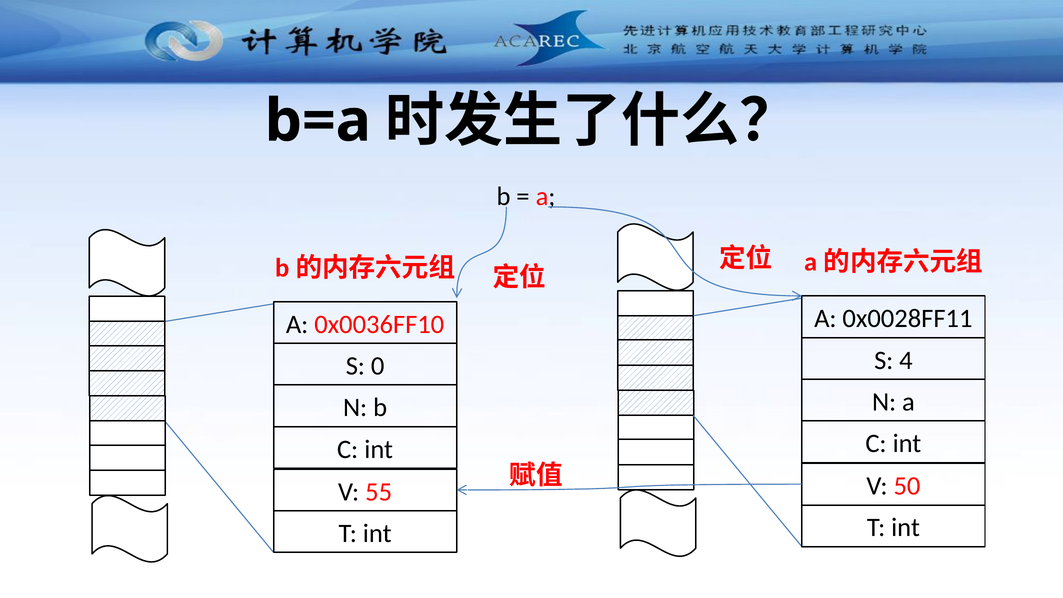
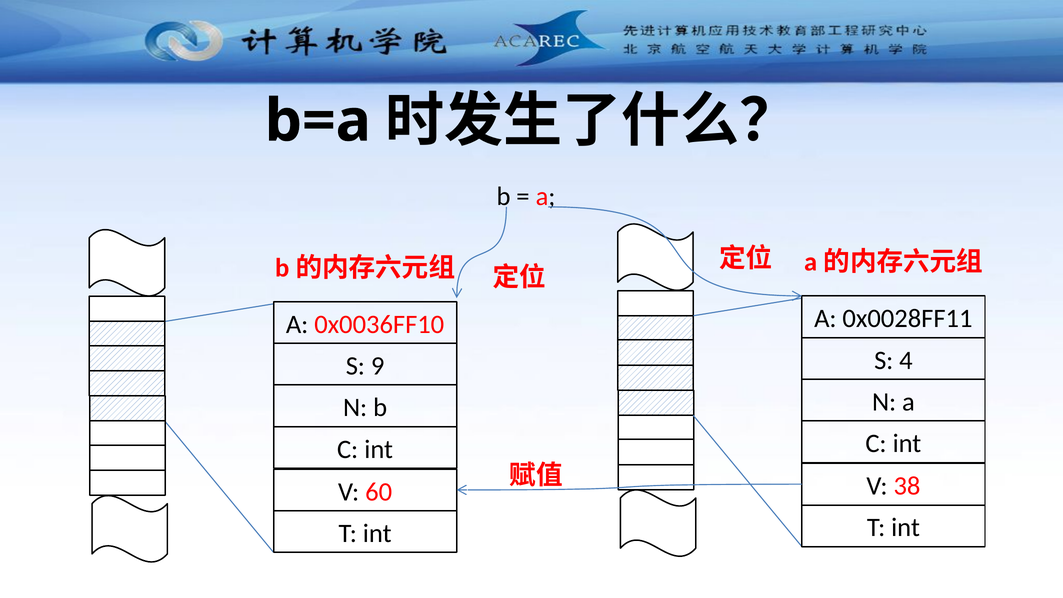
0: 0 -> 9 (378, 366)
50: 50 -> 38 (907, 486)
55: 55 -> 60 (379, 492)
